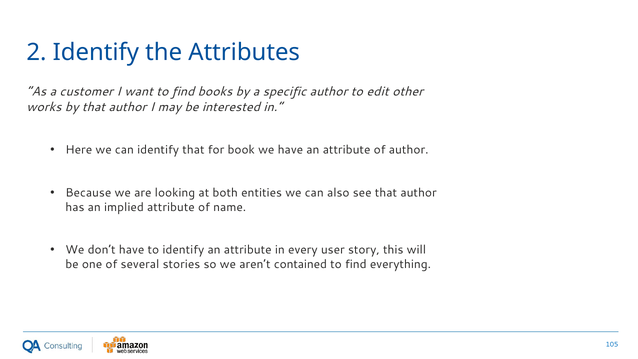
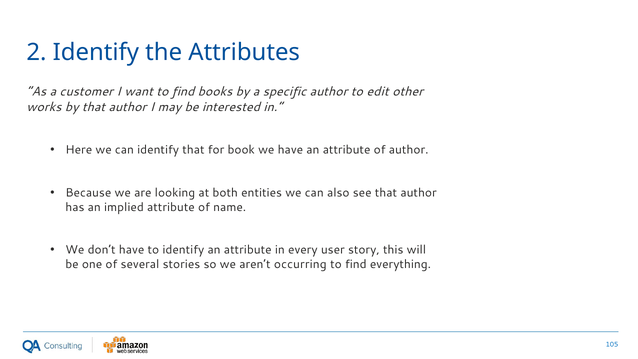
contained: contained -> occurring (300, 264)
